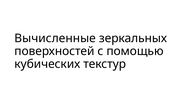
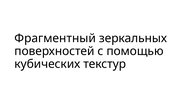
Вычисленные: Вычисленные -> Фрагментный (55, 38)
